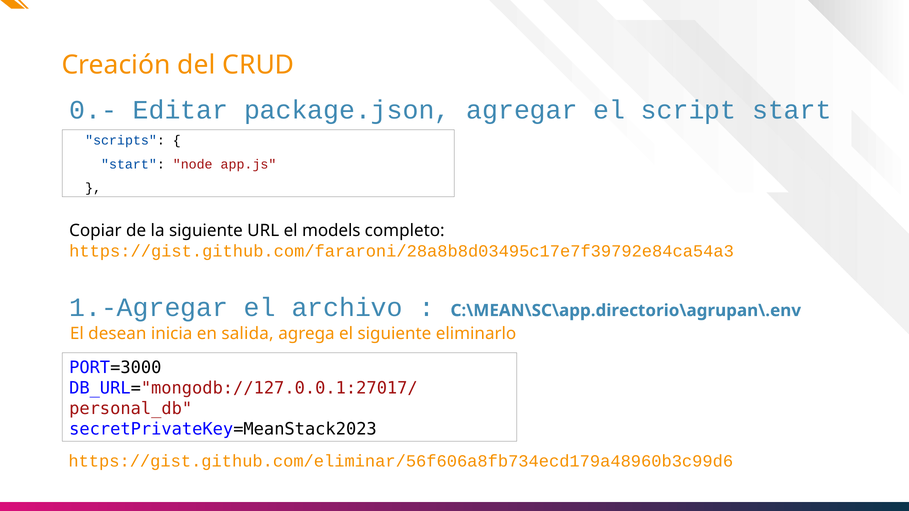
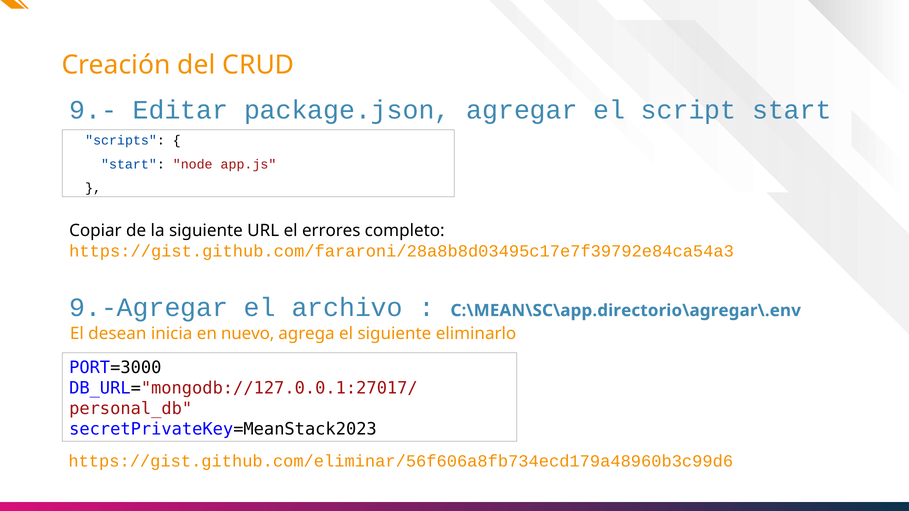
0.-: 0.- -> 9.- (93, 110)
models: models -> errores (331, 231)
1.-Agregar: 1.-Agregar -> 9.-Agregar (149, 308)
C:\MEAN\SC\app.directorio\agrupan\.env: C:\MEAN\SC\app.directorio\agrupan\.env -> C:\MEAN\SC\app.directorio\agregar\.env (626, 311)
salida: salida -> nuevo (248, 334)
